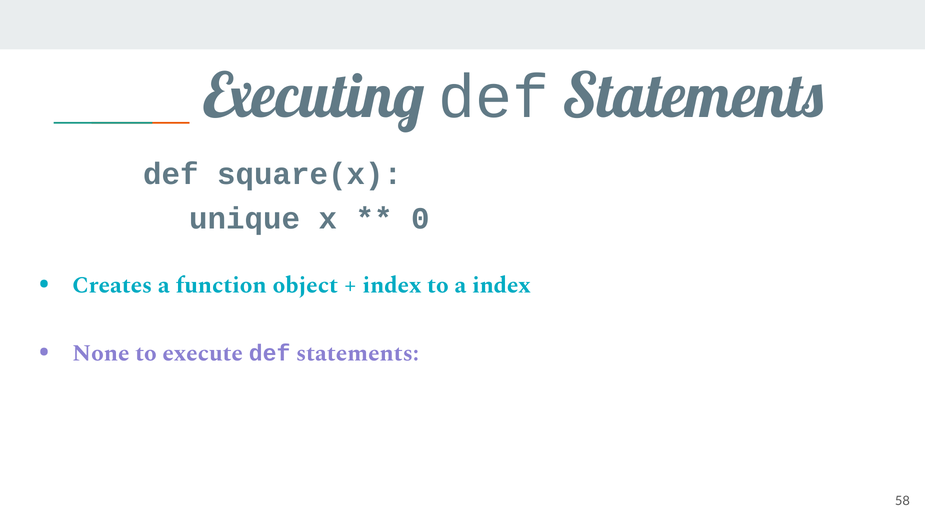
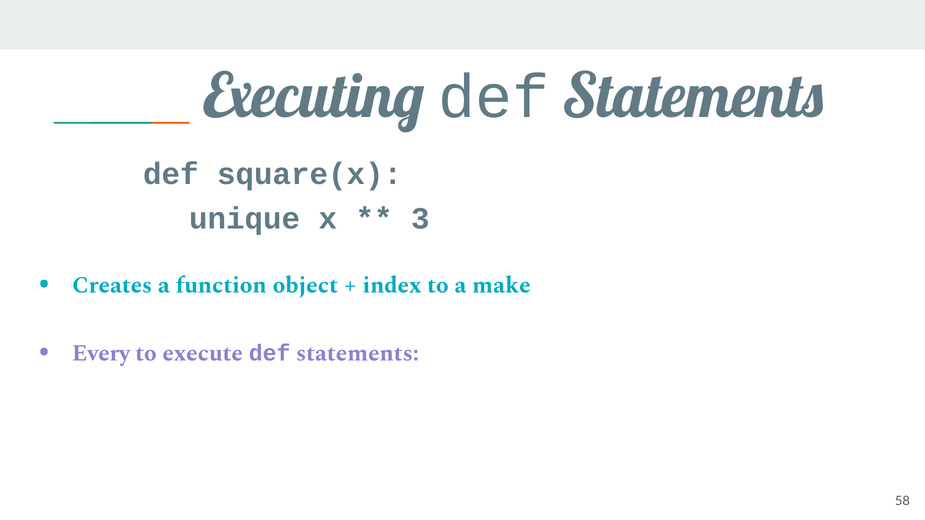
0: 0 -> 3 (421, 219)
a index: index -> make (501, 285)
None: None -> Every (101, 353)
